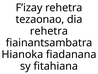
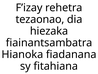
rehetra: rehetra -> hiezaka (49, 31)
